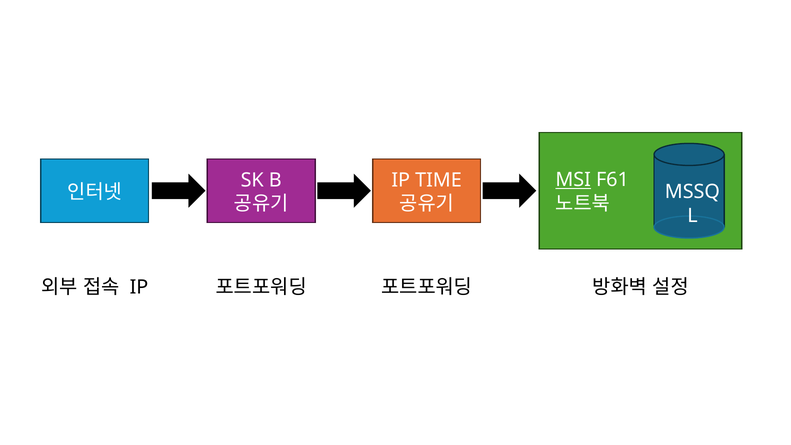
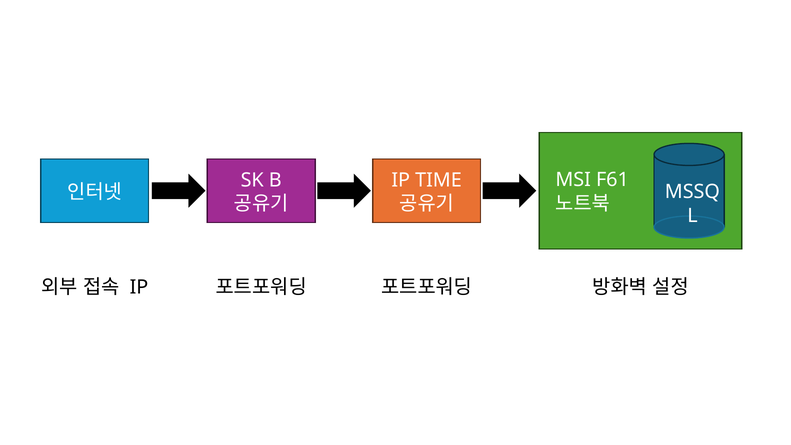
MSI underline: present -> none (573, 180)
